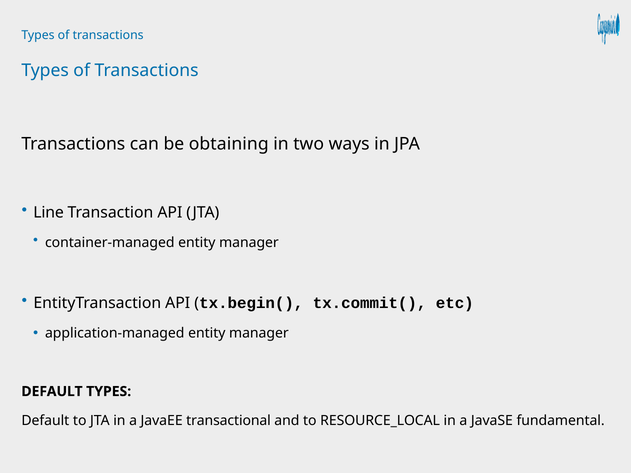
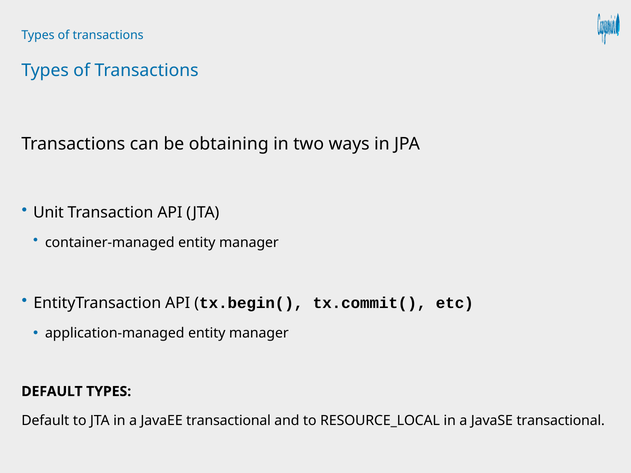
Line: Line -> Unit (49, 213)
JavaSE fundamental: fundamental -> transactional (561, 421)
